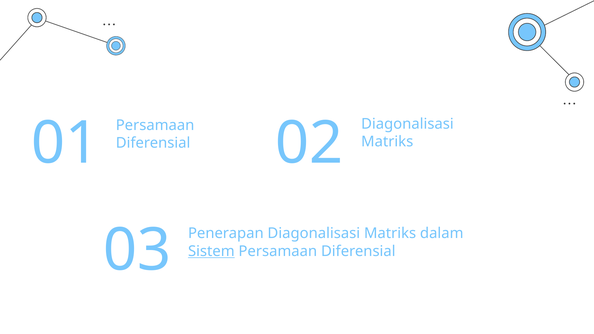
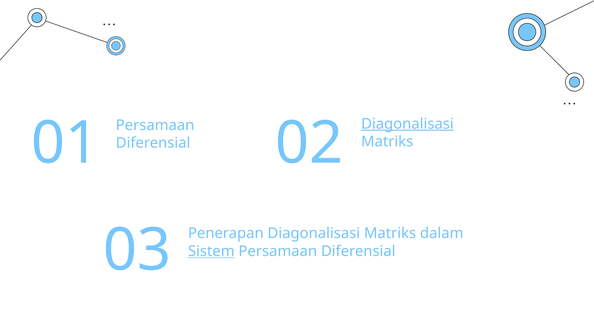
Diagonalisasi underline: none -> present (407, 124)
